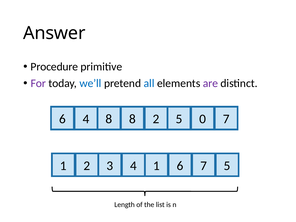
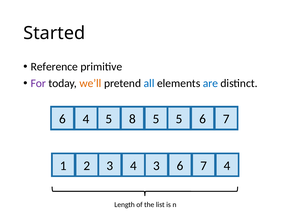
Answer: Answer -> Started (54, 33)
Procedure: Procedure -> Reference (54, 67)
we’ll colour: blue -> orange (90, 83)
are colour: purple -> blue (210, 83)
4 8: 8 -> 5 (109, 119)
8 2: 2 -> 5 (156, 119)
5 0: 0 -> 6 (203, 119)
4 1: 1 -> 3 (156, 166)
7 5: 5 -> 4 (227, 166)
